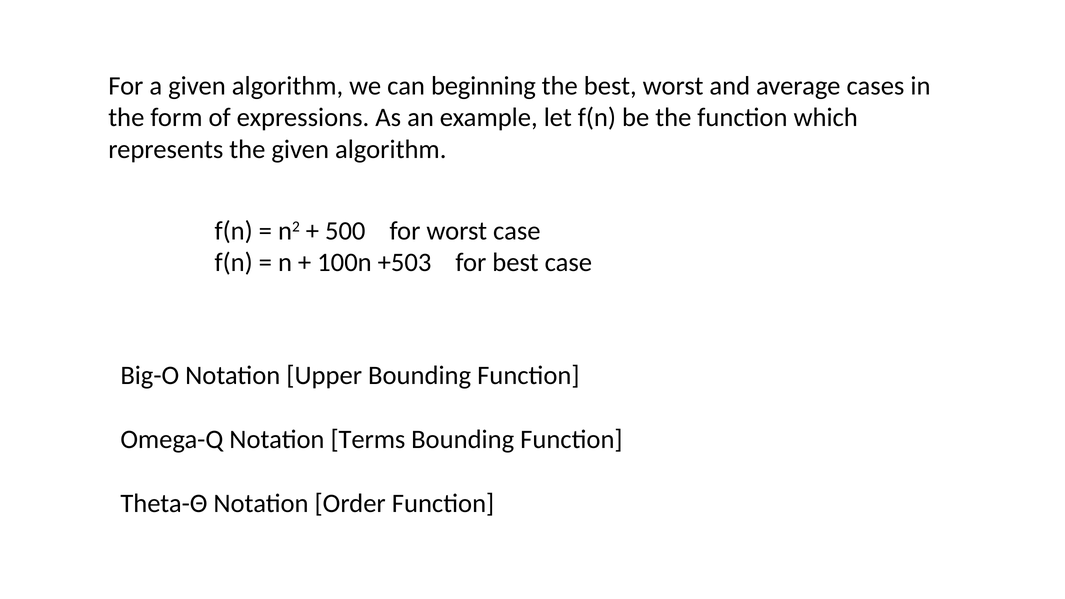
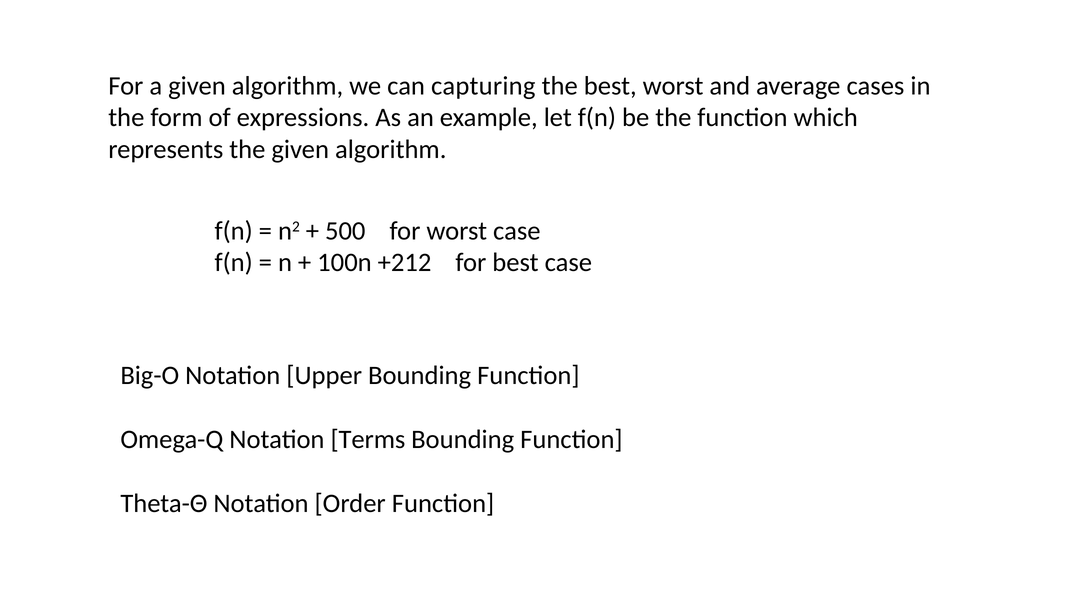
beginning: beginning -> capturing (483, 86)
+503: +503 -> +212 (405, 263)
